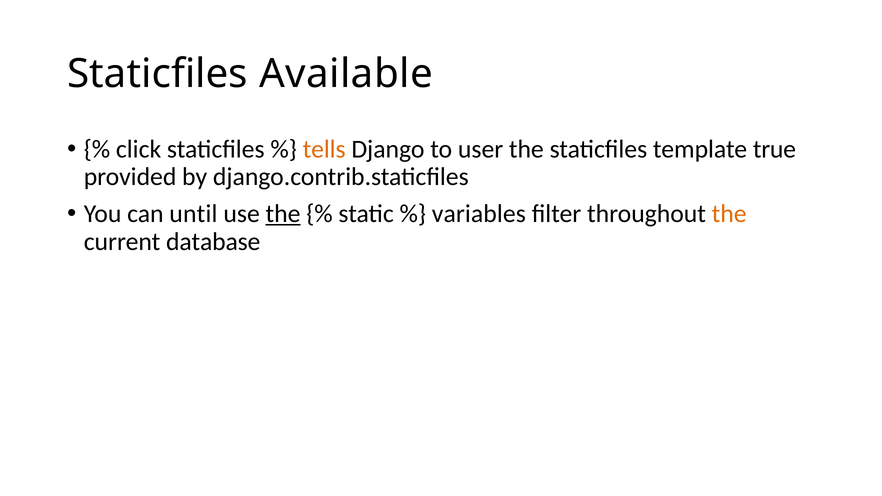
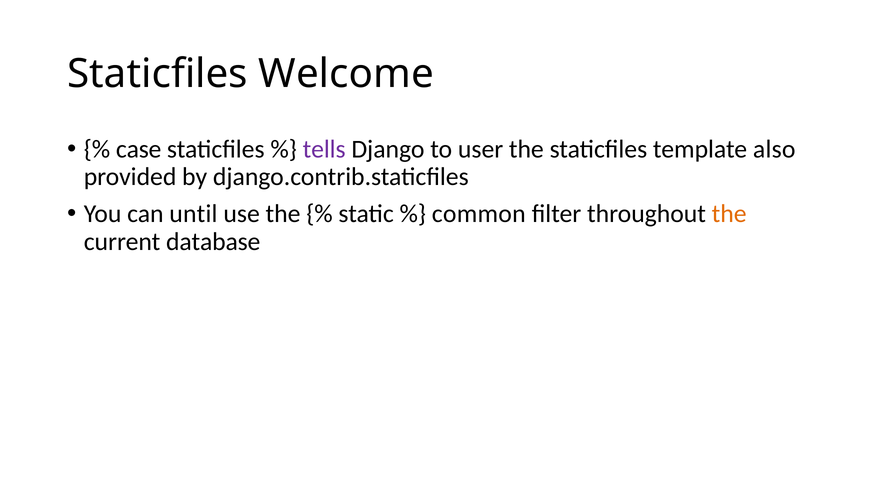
Available: Available -> Welcome (346, 74)
click: click -> case (139, 149)
tells colour: orange -> purple (324, 149)
true: true -> also (774, 149)
the underline: present -> none (283, 214)
variables: variables -> common (479, 214)
